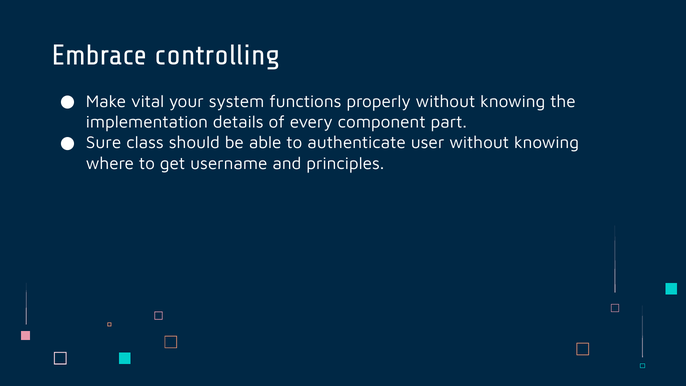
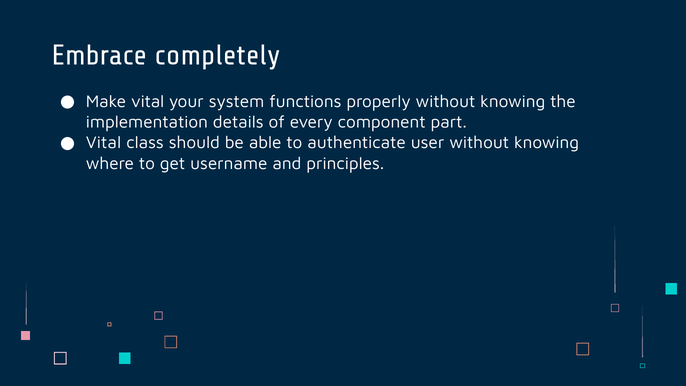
controlling: controlling -> completely (217, 55)
Sure: Sure -> Vital (104, 143)
